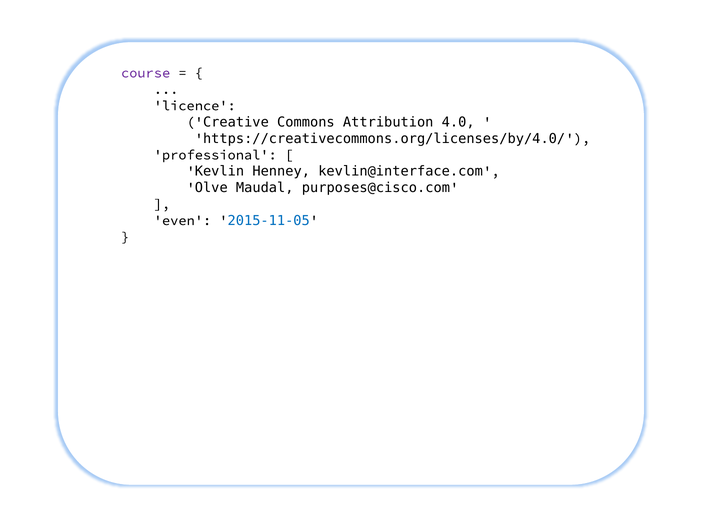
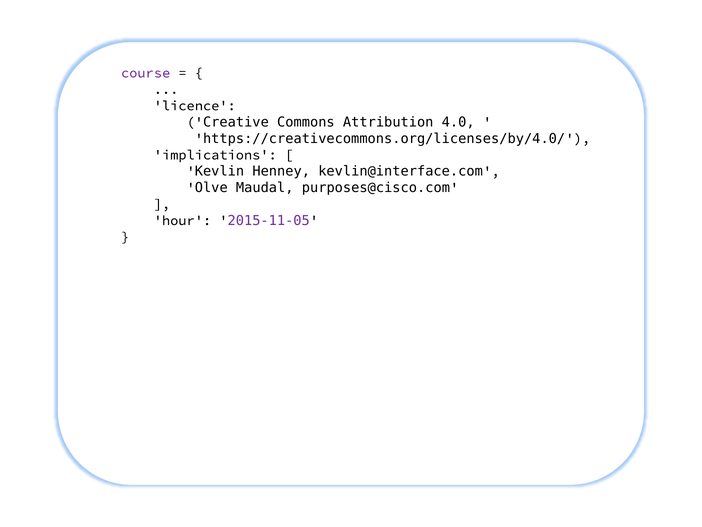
professional: professional -> implications (215, 155)
even: even -> hour (182, 220)
2015-11-05 colour: blue -> purple (269, 220)
